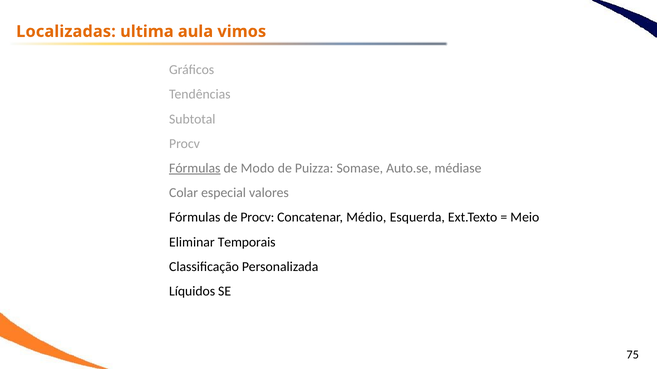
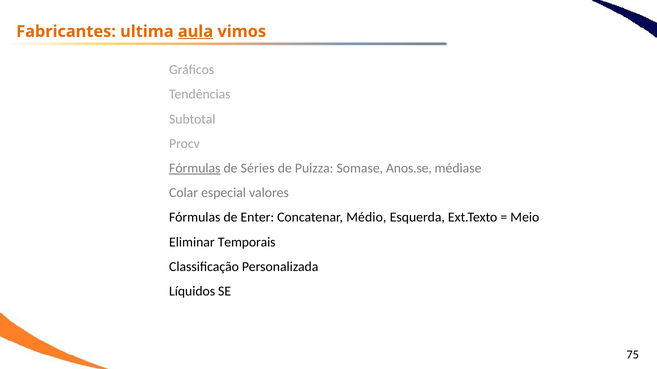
Localizadas: Localizadas -> Fabricantes (66, 32)
aula underline: none -> present (195, 32)
Modo: Modo -> Séries (258, 169)
Auto.se: Auto.se -> Anos.se (409, 169)
de Procv: Procv -> Enter (257, 218)
